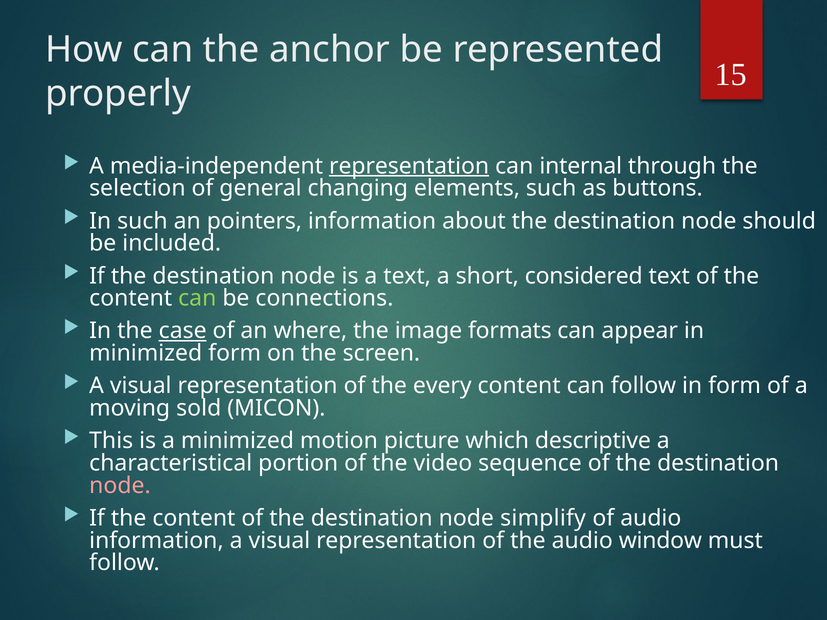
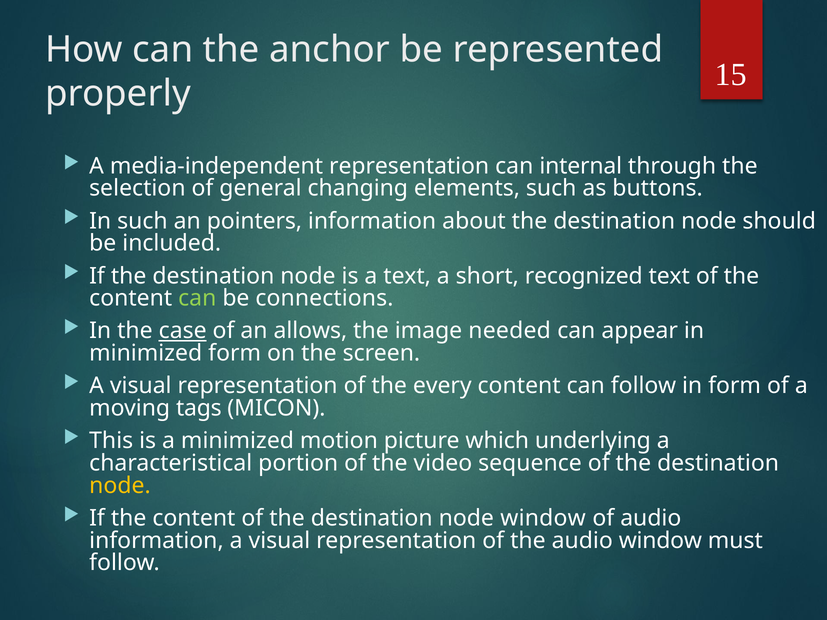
representation underline: present -> none (409, 166)
considered: considered -> recognized (584, 276)
where: where -> allows (310, 331)
formats: formats -> needed (510, 331)
sold: sold -> tags (199, 408)
descriptive: descriptive -> underlying (593, 441)
node colour: pink -> yellow (120, 486)
node simplify: simplify -> window (543, 518)
